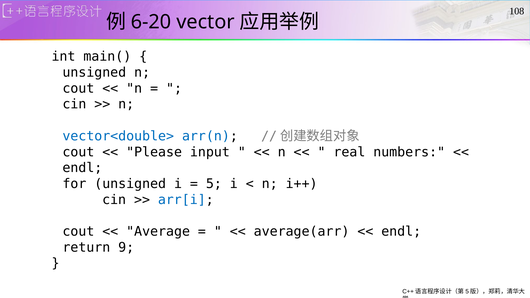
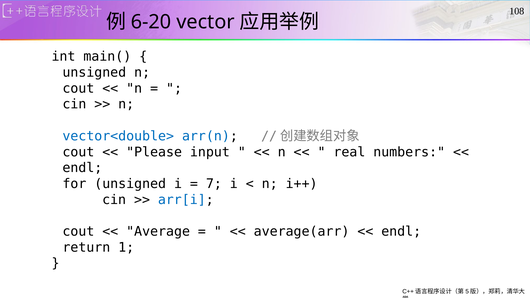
5: 5 -> 7 (214, 184)
9: 9 -> 1 (126, 247)
